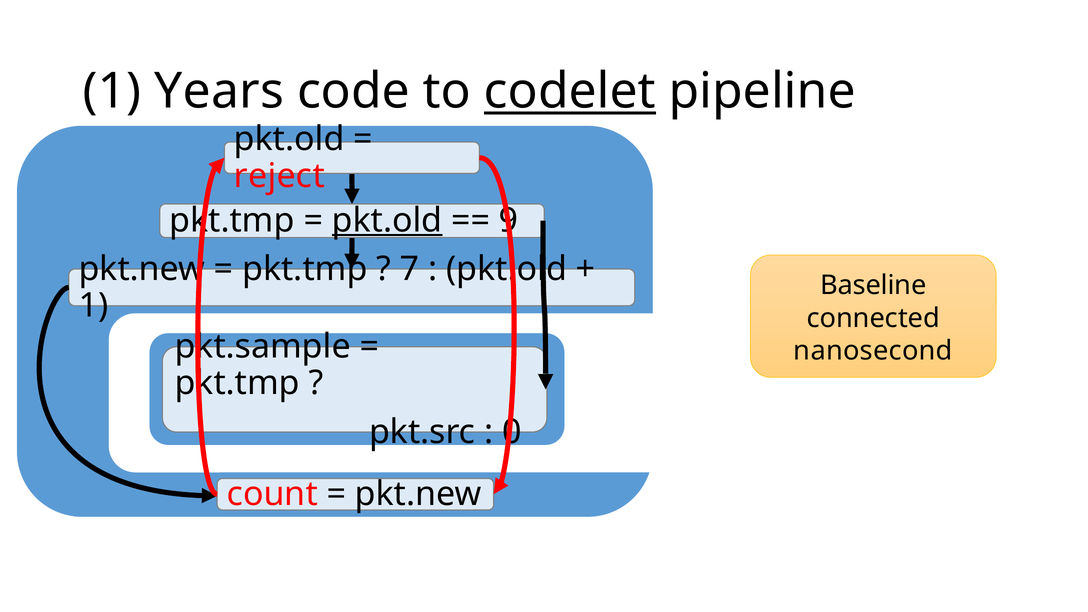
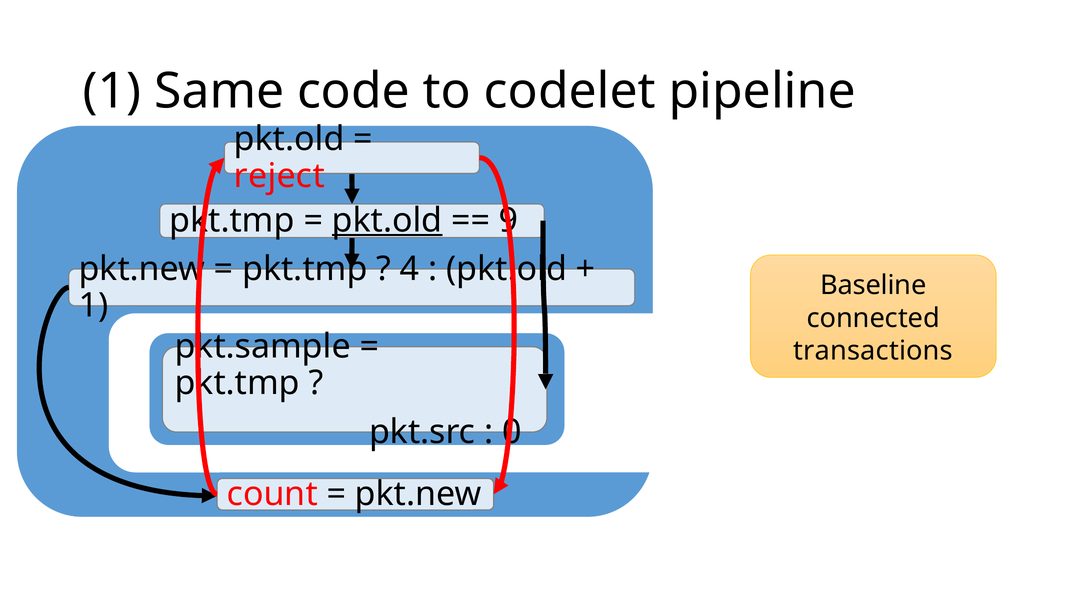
Years: Years -> Same (219, 91)
codelet underline: present -> none (570, 91)
7: 7 -> 4 (410, 269)
nanosecond: nanosecond -> transactions (873, 351)
